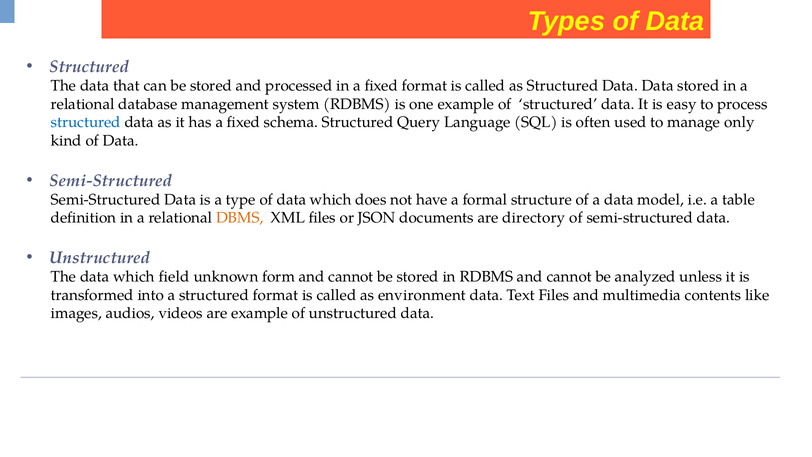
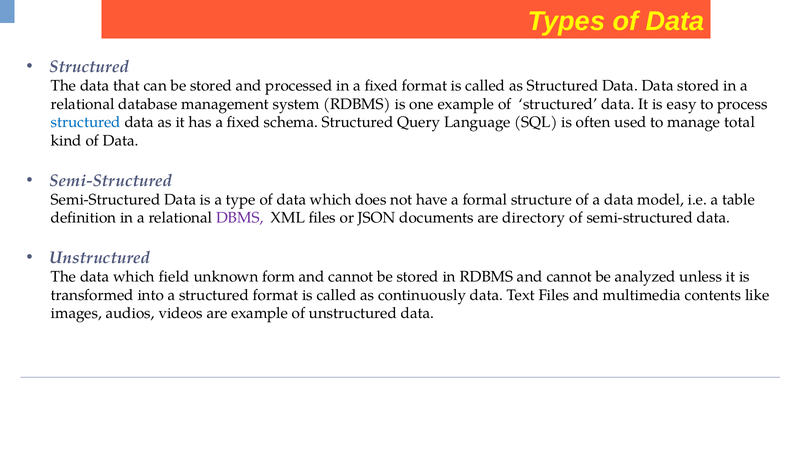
only: only -> total (740, 122)
DBMS colour: orange -> purple (240, 218)
environment: environment -> continuously (422, 295)
